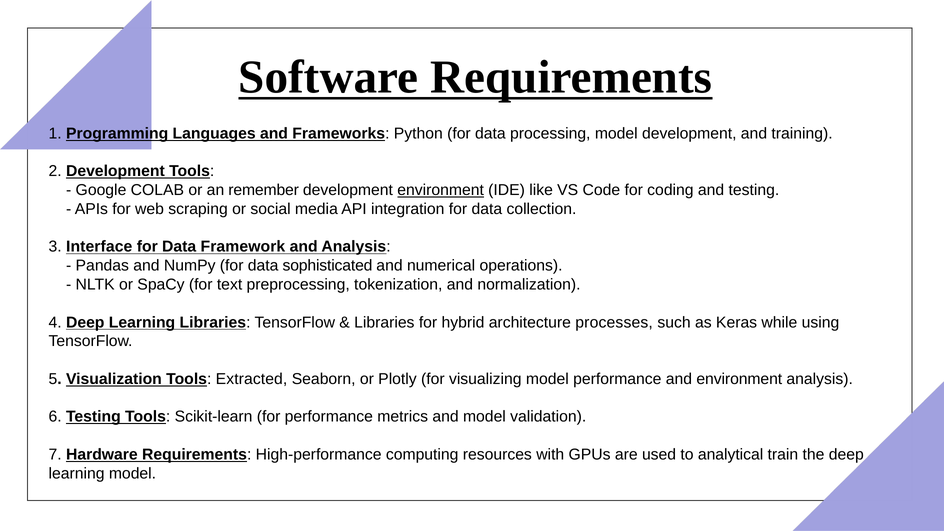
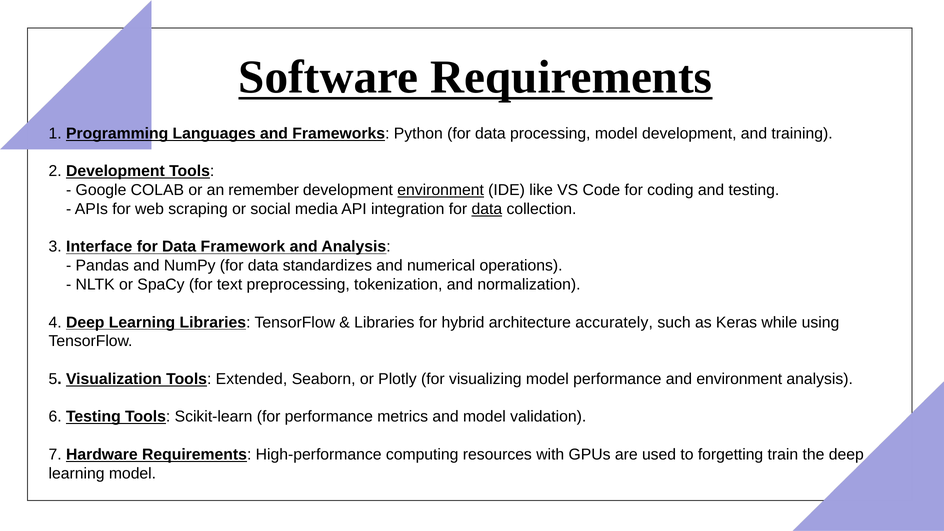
data underline: none -> present (487, 209)
sophisticated: sophisticated -> standardizes (327, 266)
processes: processes -> accurately (614, 322)
Extracted: Extracted -> Extended (252, 379)
analytical: analytical -> forgetting (731, 454)
